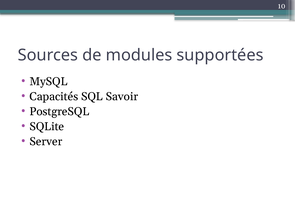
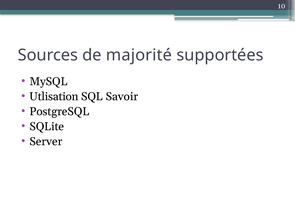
modules: modules -> majorité (139, 55)
Capacités: Capacités -> Utlisation (54, 97)
